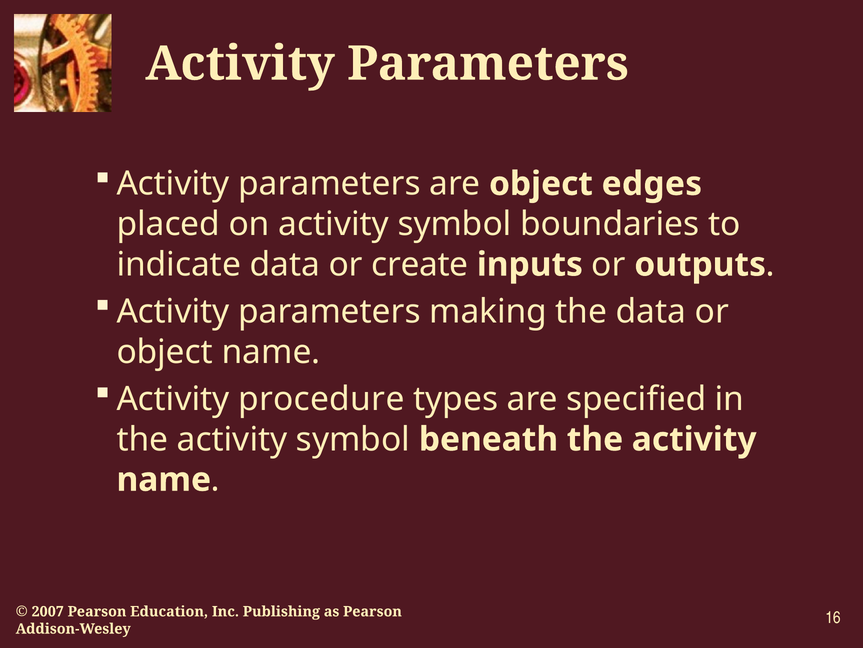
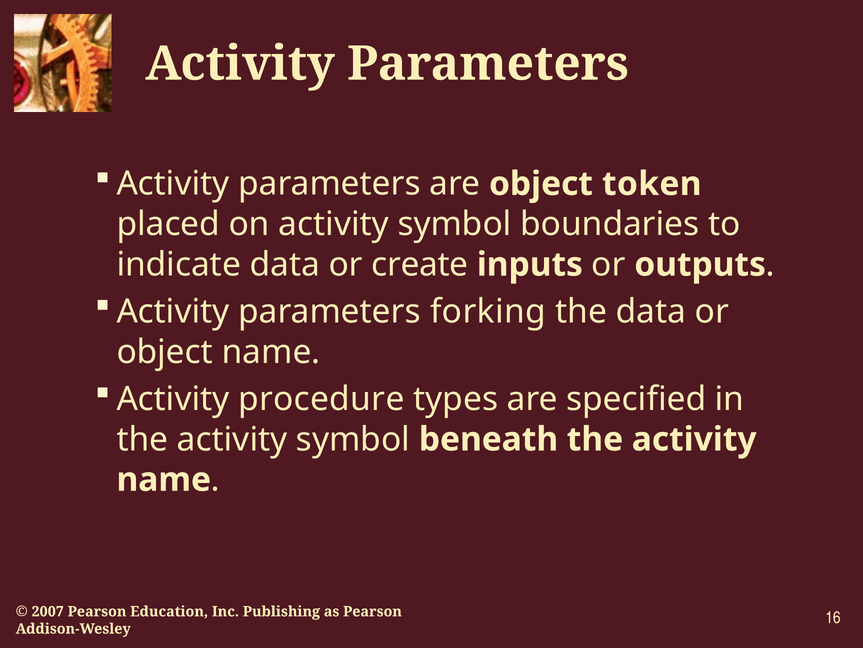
edges: edges -> token (652, 184)
making: making -> forking (488, 311)
